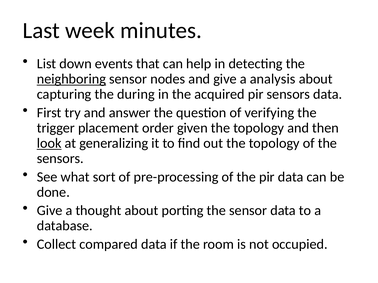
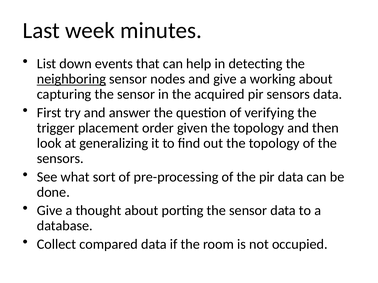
analysis: analysis -> working (273, 79)
capturing the during: during -> sensor (136, 94)
look underline: present -> none (49, 143)
